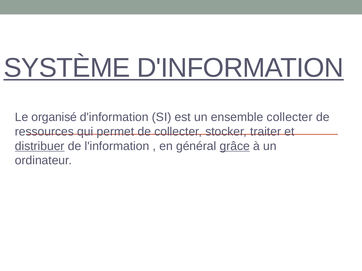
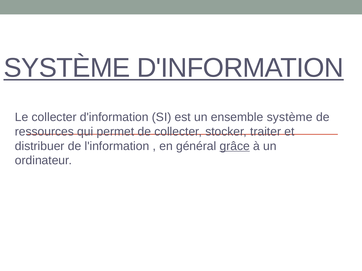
Le organisé: organisé -> collecter (54, 117)
ensemble collecter: collecter -> système (290, 117)
distribuer underline: present -> none (40, 146)
